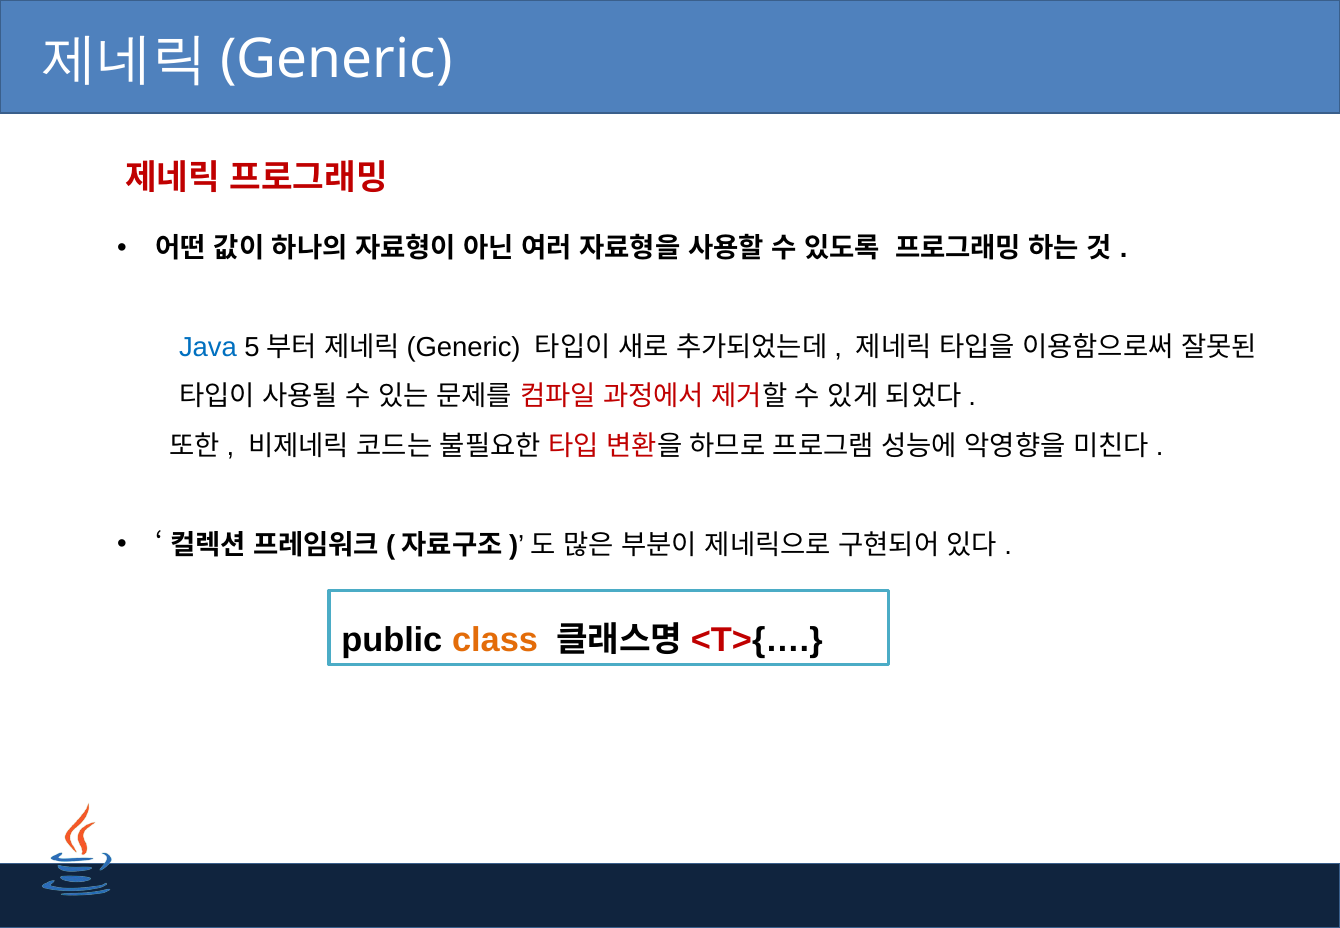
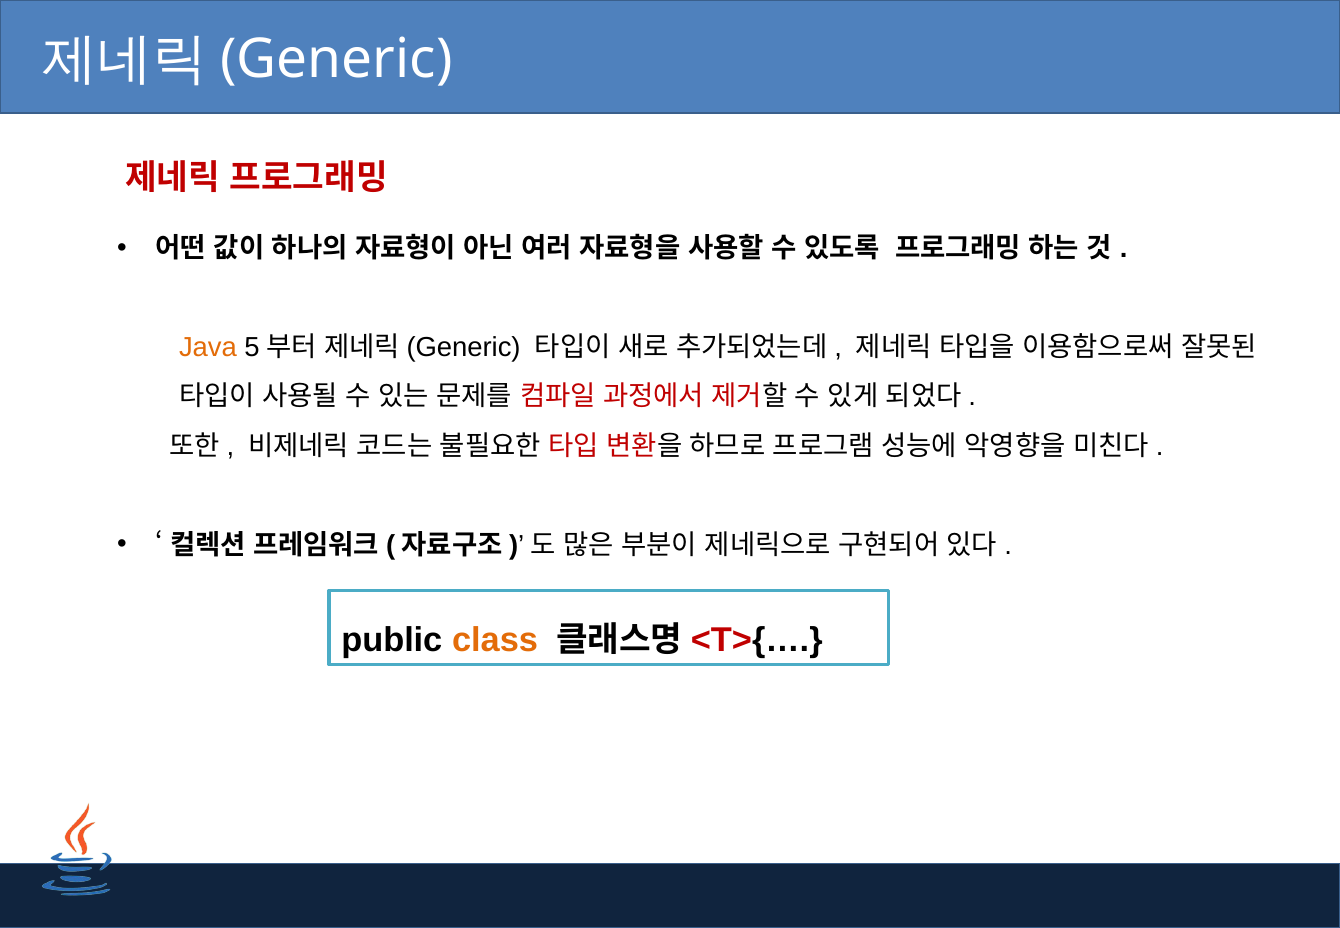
Java colour: blue -> orange (208, 347)
